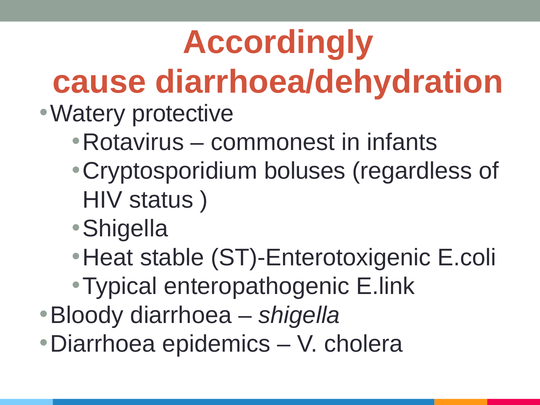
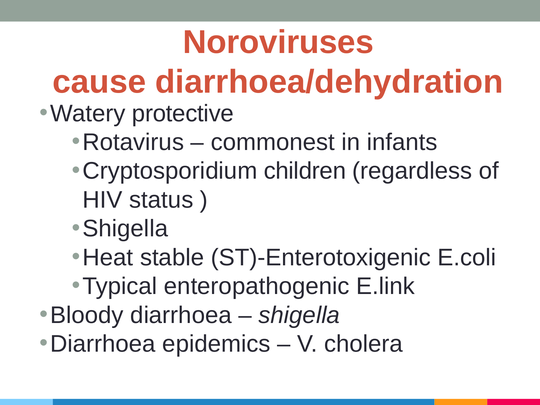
Accordingly: Accordingly -> Noroviruses (278, 42)
boluses: boluses -> children (305, 171)
